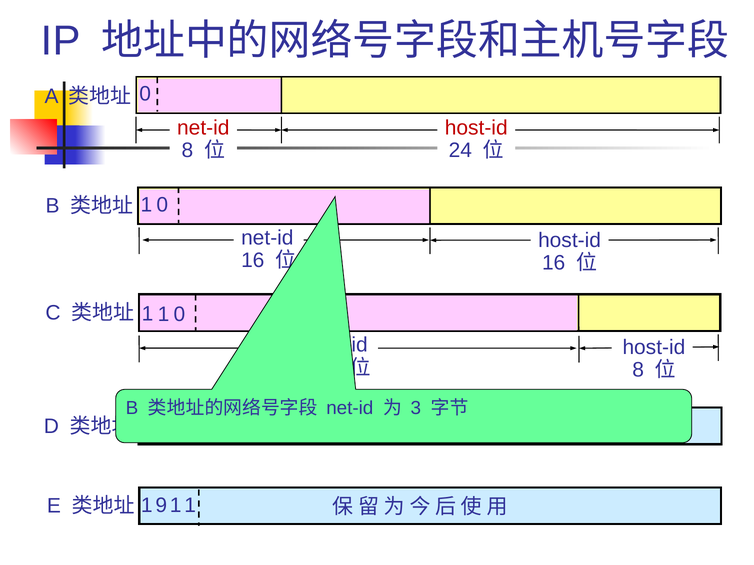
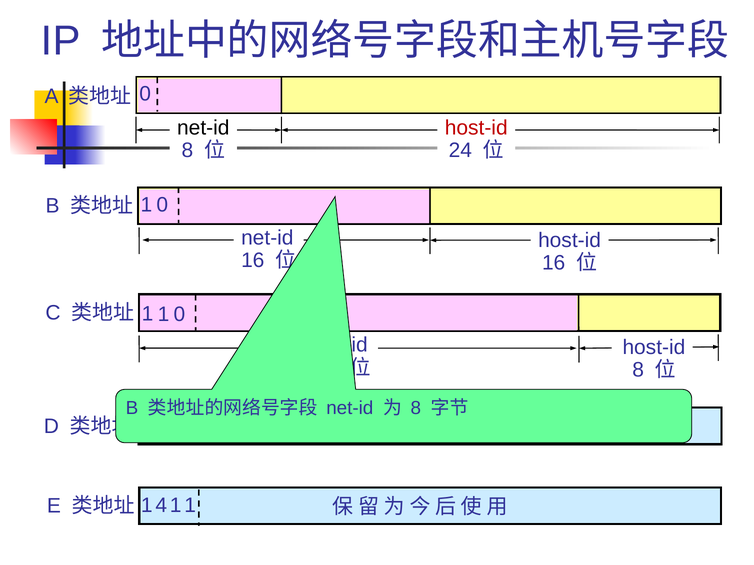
net-id colour: red -> black (203, 128)
3: 3 -> 8 (416, 409)
9: 9 -> 4 (161, 506)
